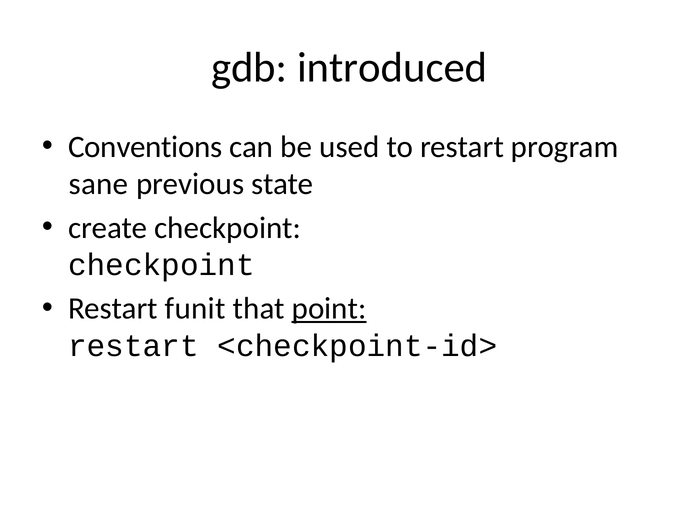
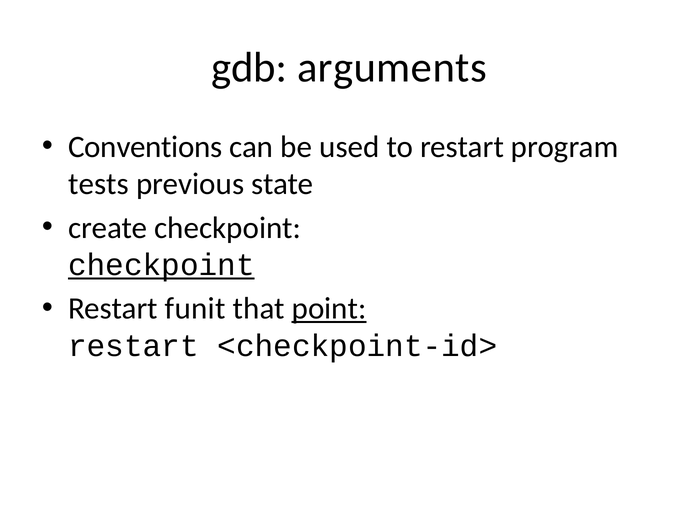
introduced: introduced -> arguments (392, 68)
sane: sane -> tests (99, 184)
checkpoint underline: none -> present (161, 265)
